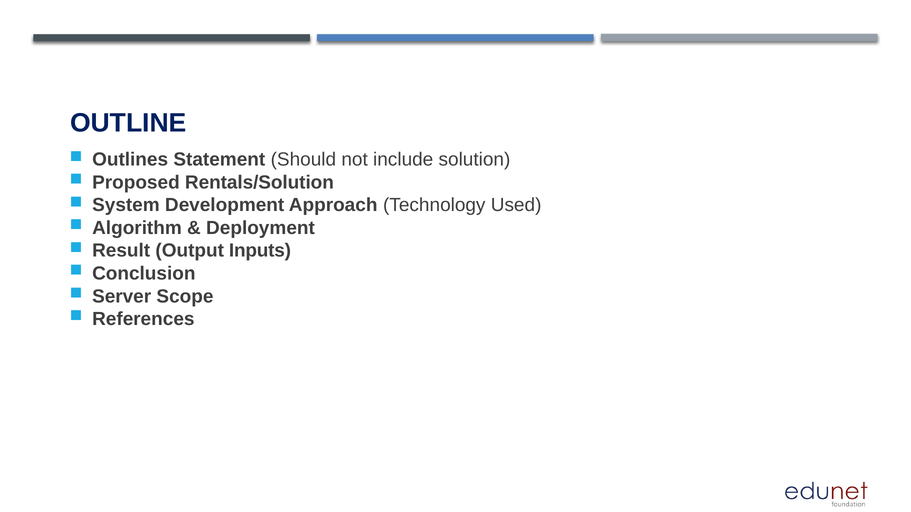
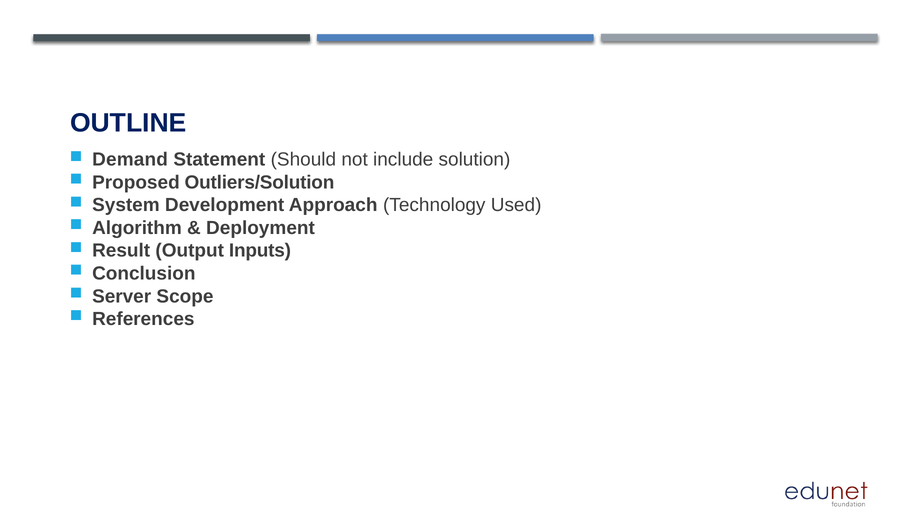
Outlines: Outlines -> Demand (130, 160)
Rentals/Solution: Rentals/Solution -> Outliers/Solution (259, 183)
